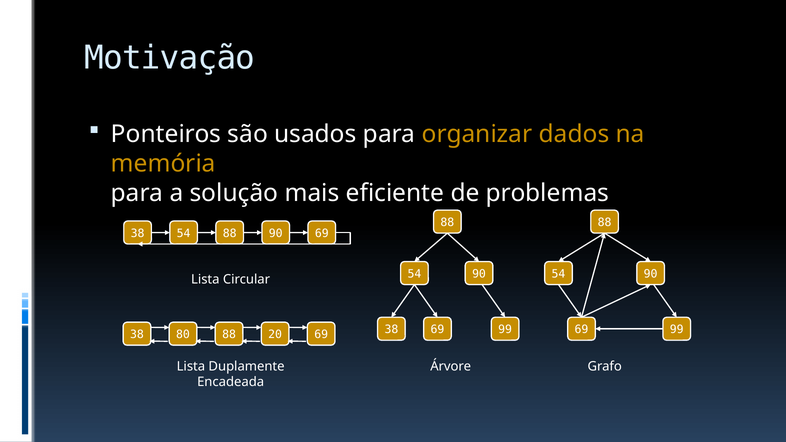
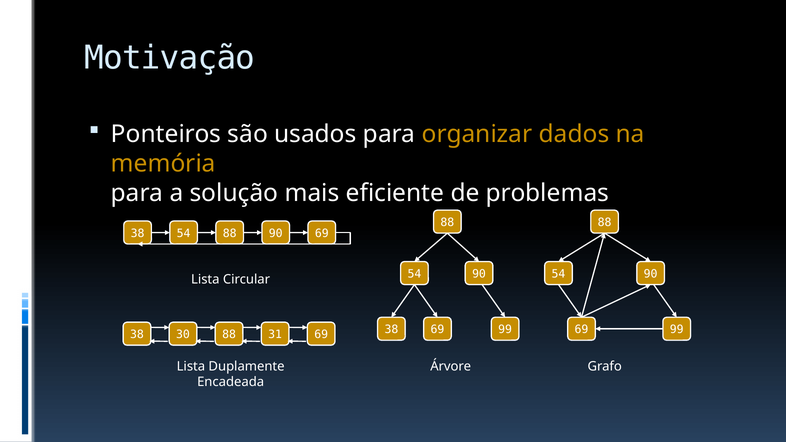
80: 80 -> 30 (183, 335)
20: 20 -> 31 (275, 335)
